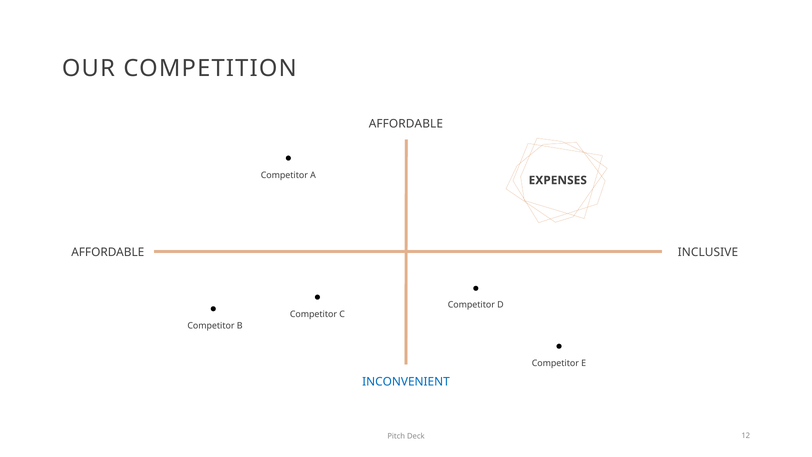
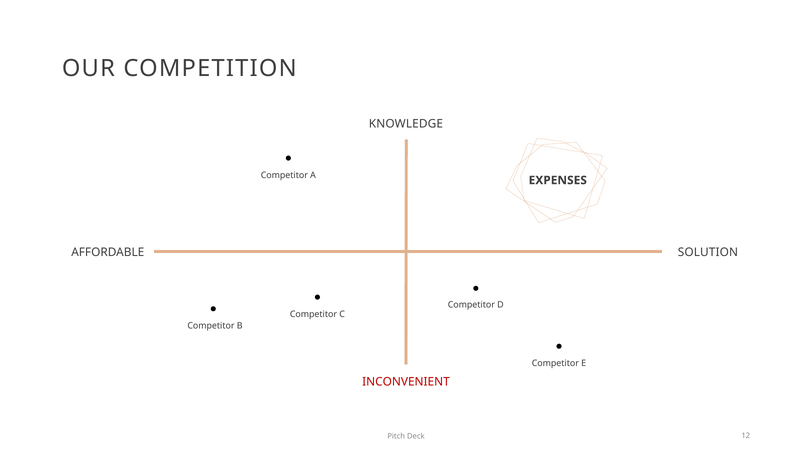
AFFORDABLE: AFFORDABLE -> KNOWLEDGE (406, 124)
INCLUSIVE: INCLUSIVE -> SOLUTION (708, 252)
INCONVENIENT colour: blue -> red (406, 381)
